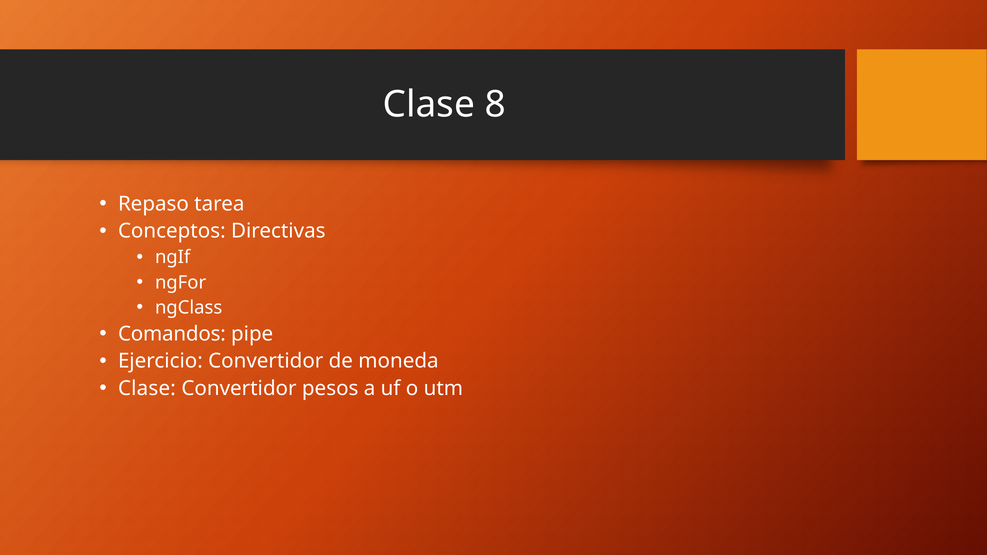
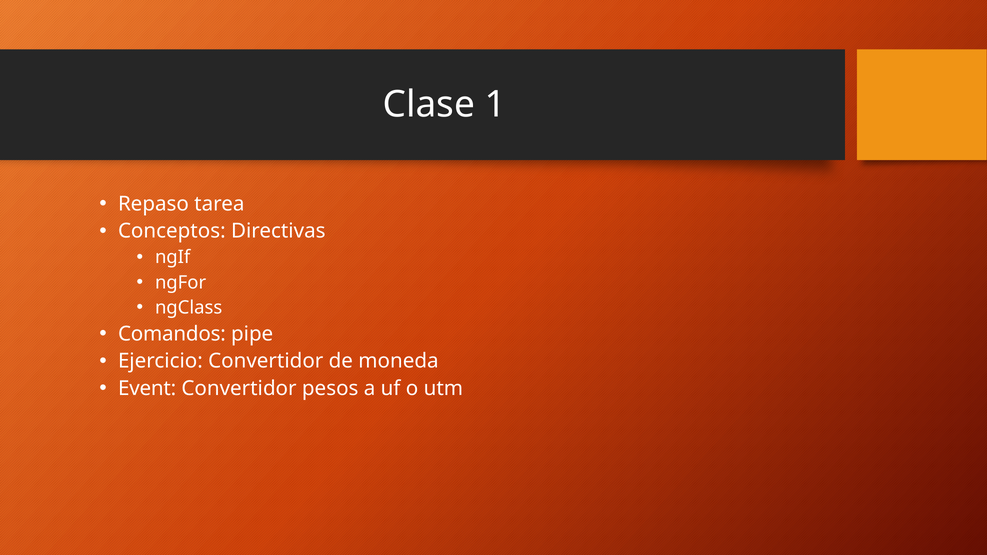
8: 8 -> 1 (495, 104)
Clase: Clase -> Event (147, 389)
